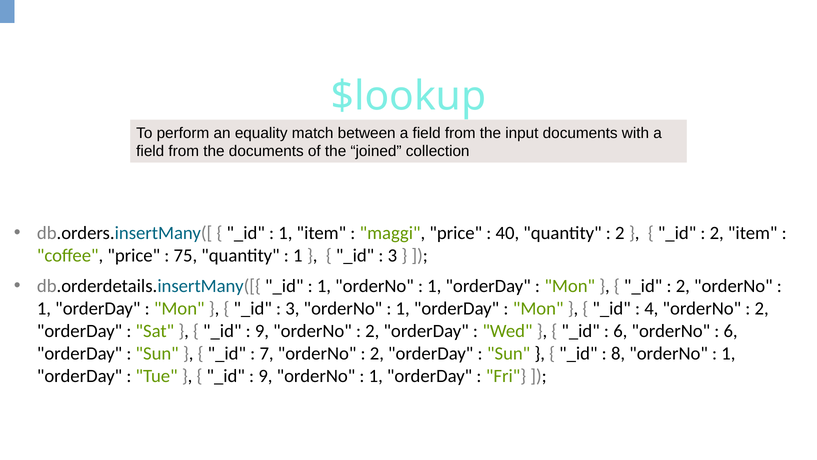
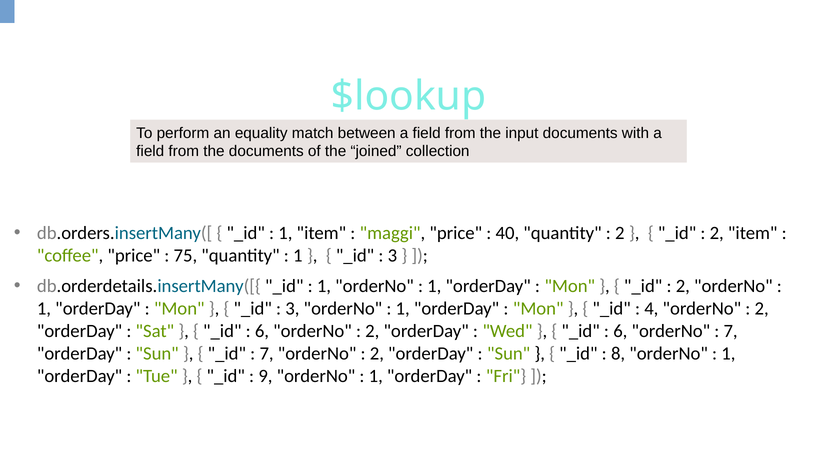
9: 9 -> 6 (262, 331)
6: 6 -> 7 (731, 331)
